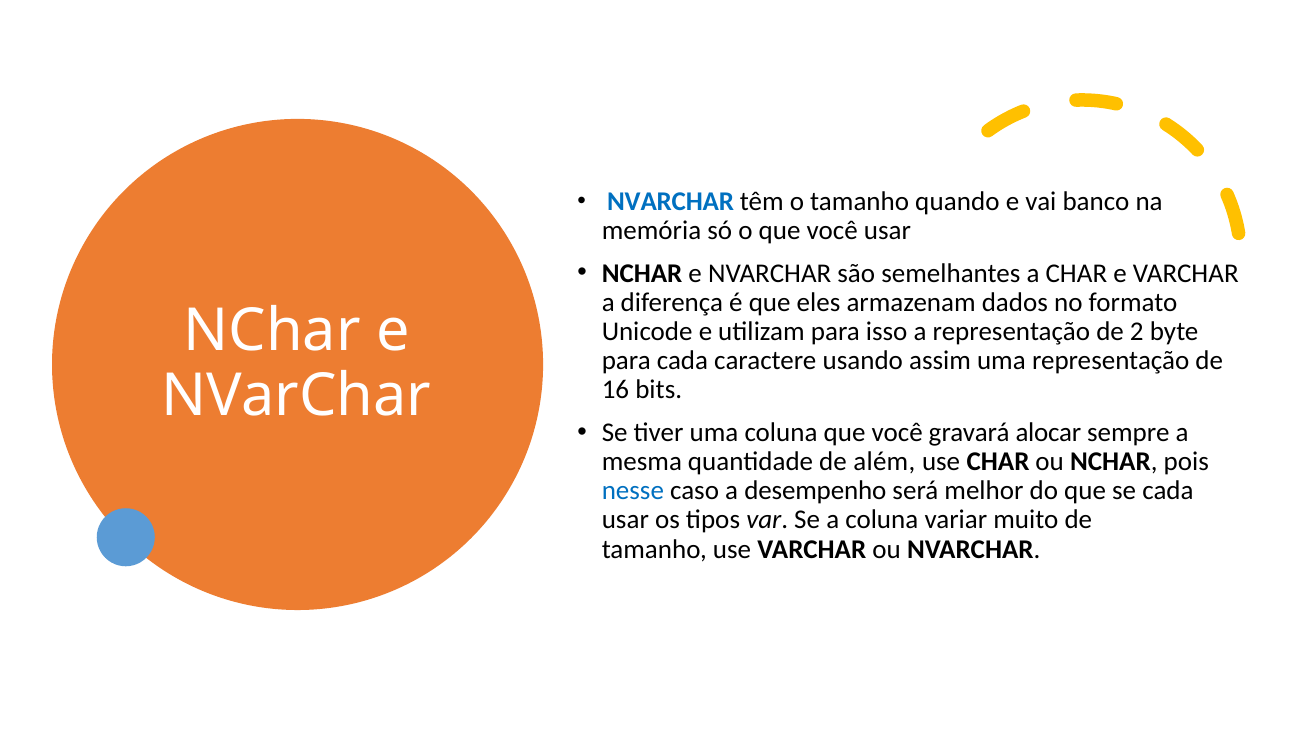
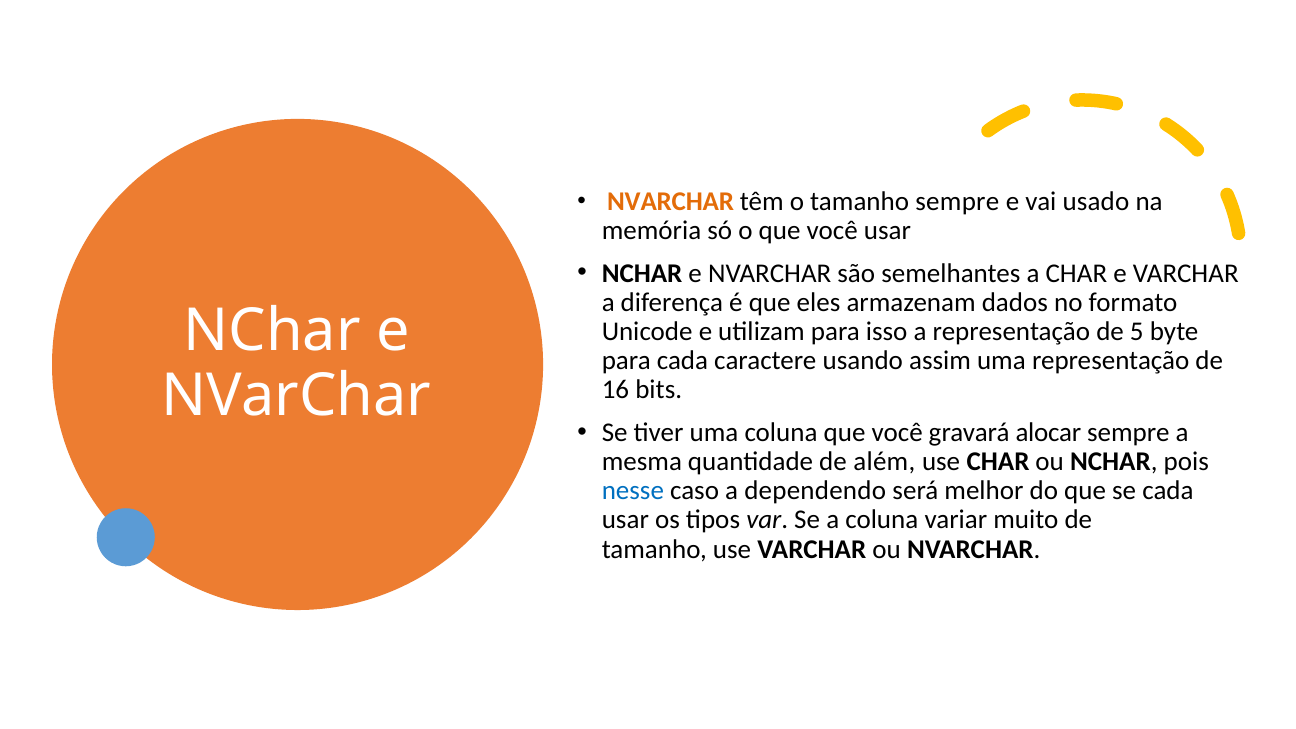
NVARCHAR colour: blue -> orange (671, 201)
tamanho quando: quando -> sempre (957, 201)
banco: banco -> usado (1096, 201)
2: 2 -> 5 (1137, 332)
desempenho: desempenho -> dependendo (815, 491)
